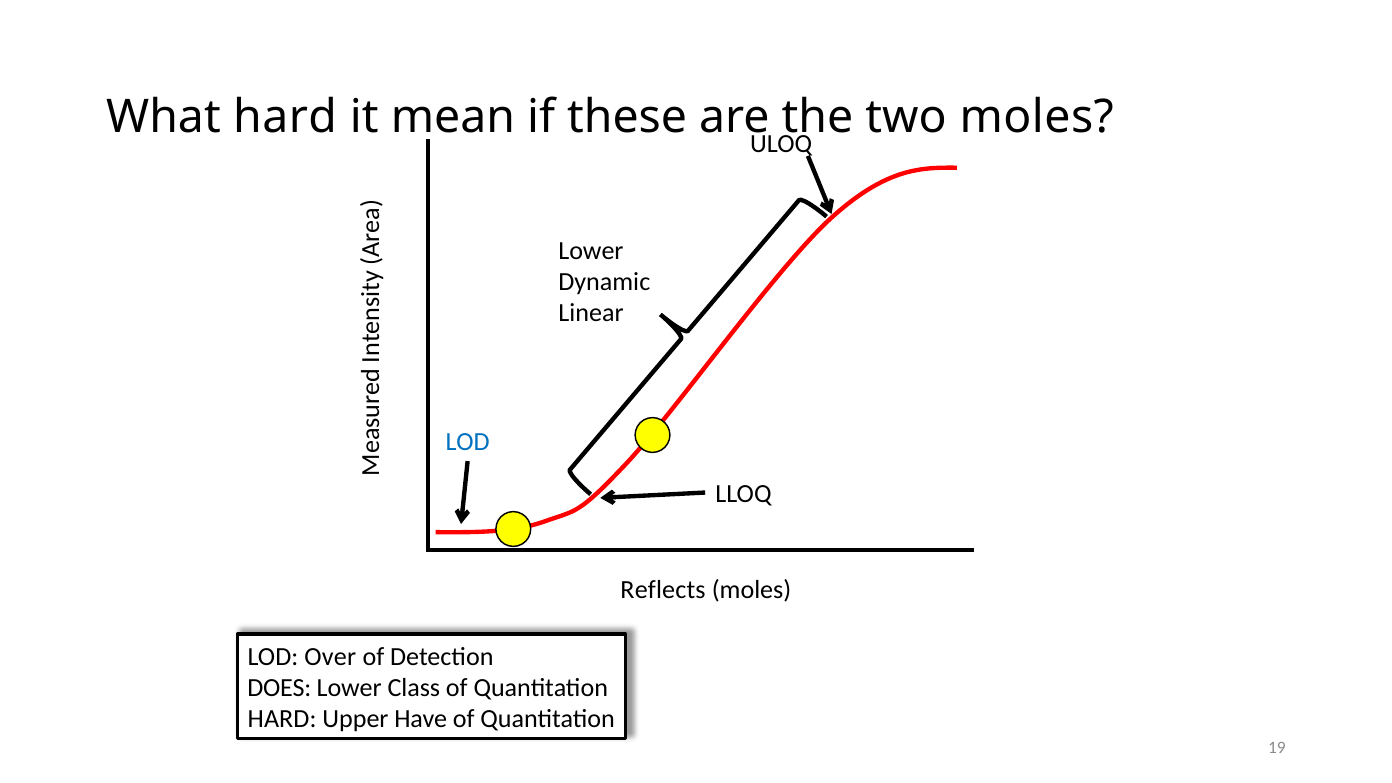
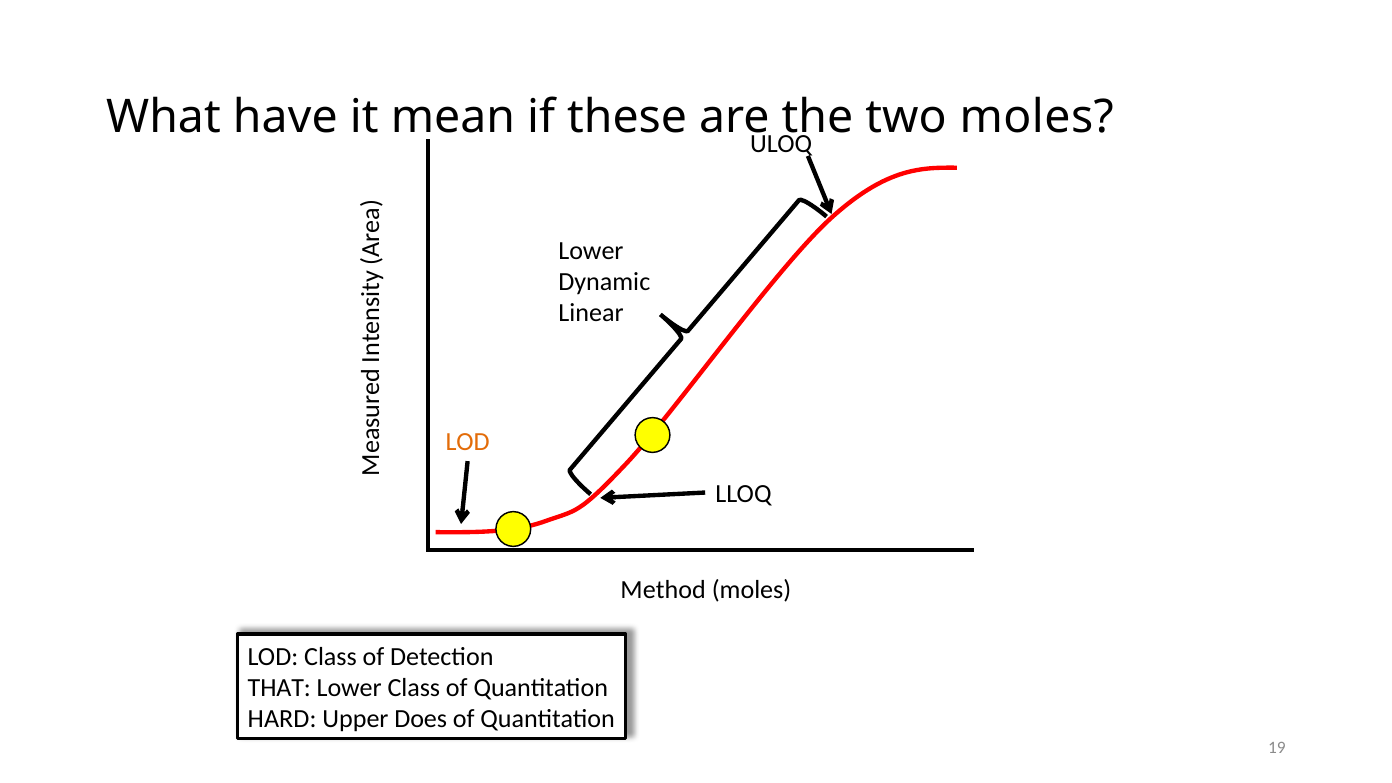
What hard: hard -> have (285, 117)
LOD colour: blue -> orange (468, 442)
Reflects: Reflects -> Method (663, 590)
LOD Over: Over -> Class (330, 657)
DOES: DOES -> THAT (279, 688)
Have: Have -> Does (421, 719)
